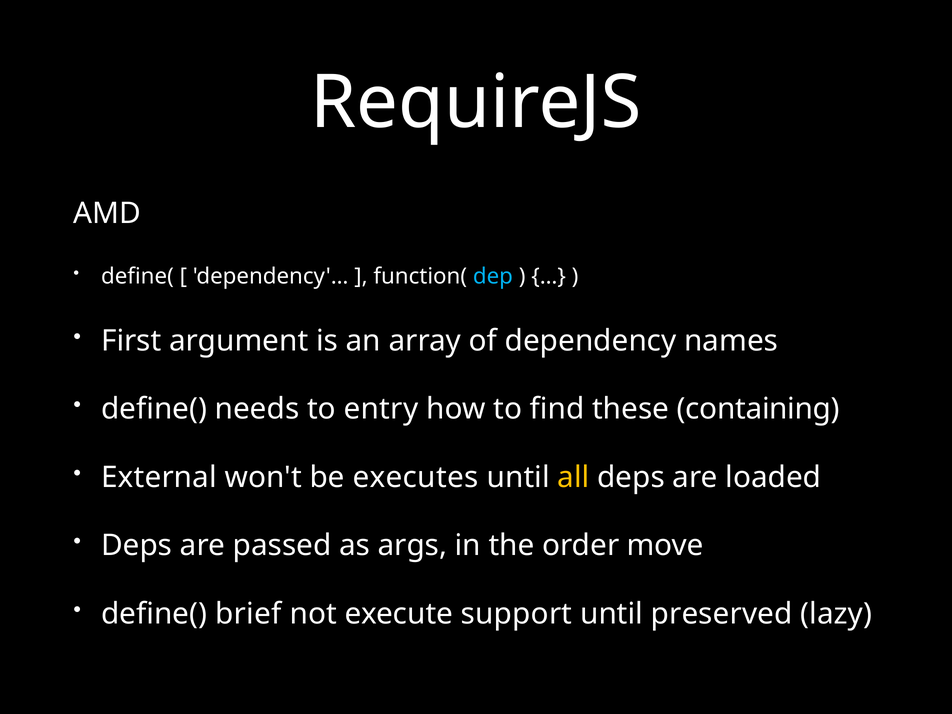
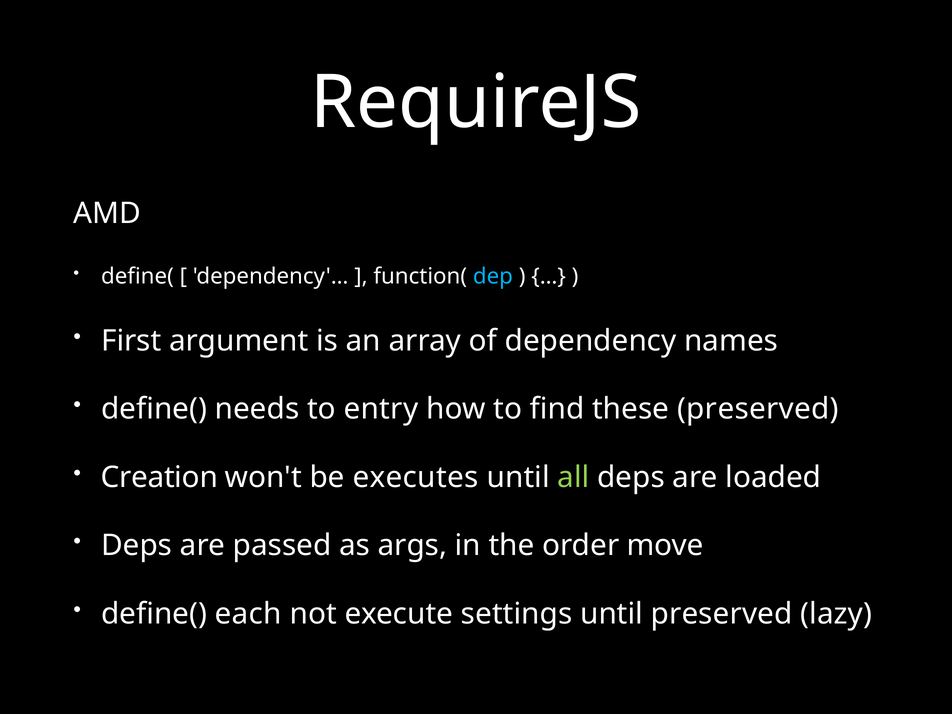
these containing: containing -> preserved (758, 409)
External: External -> Creation (159, 477)
all colour: yellow -> light green (573, 477)
brief: brief -> each (248, 614)
support: support -> settings (517, 614)
